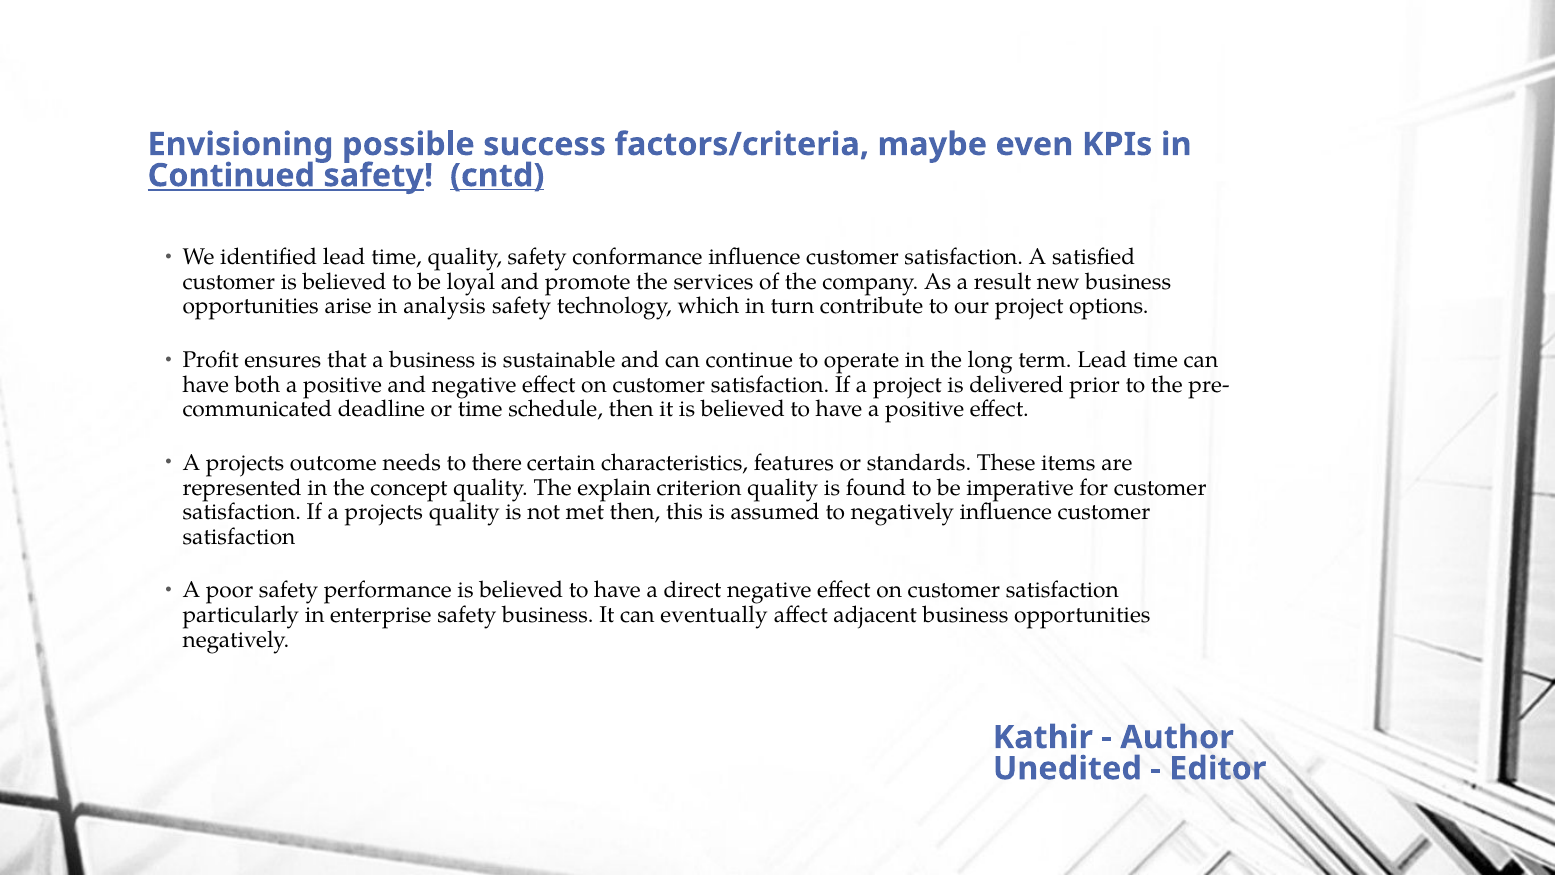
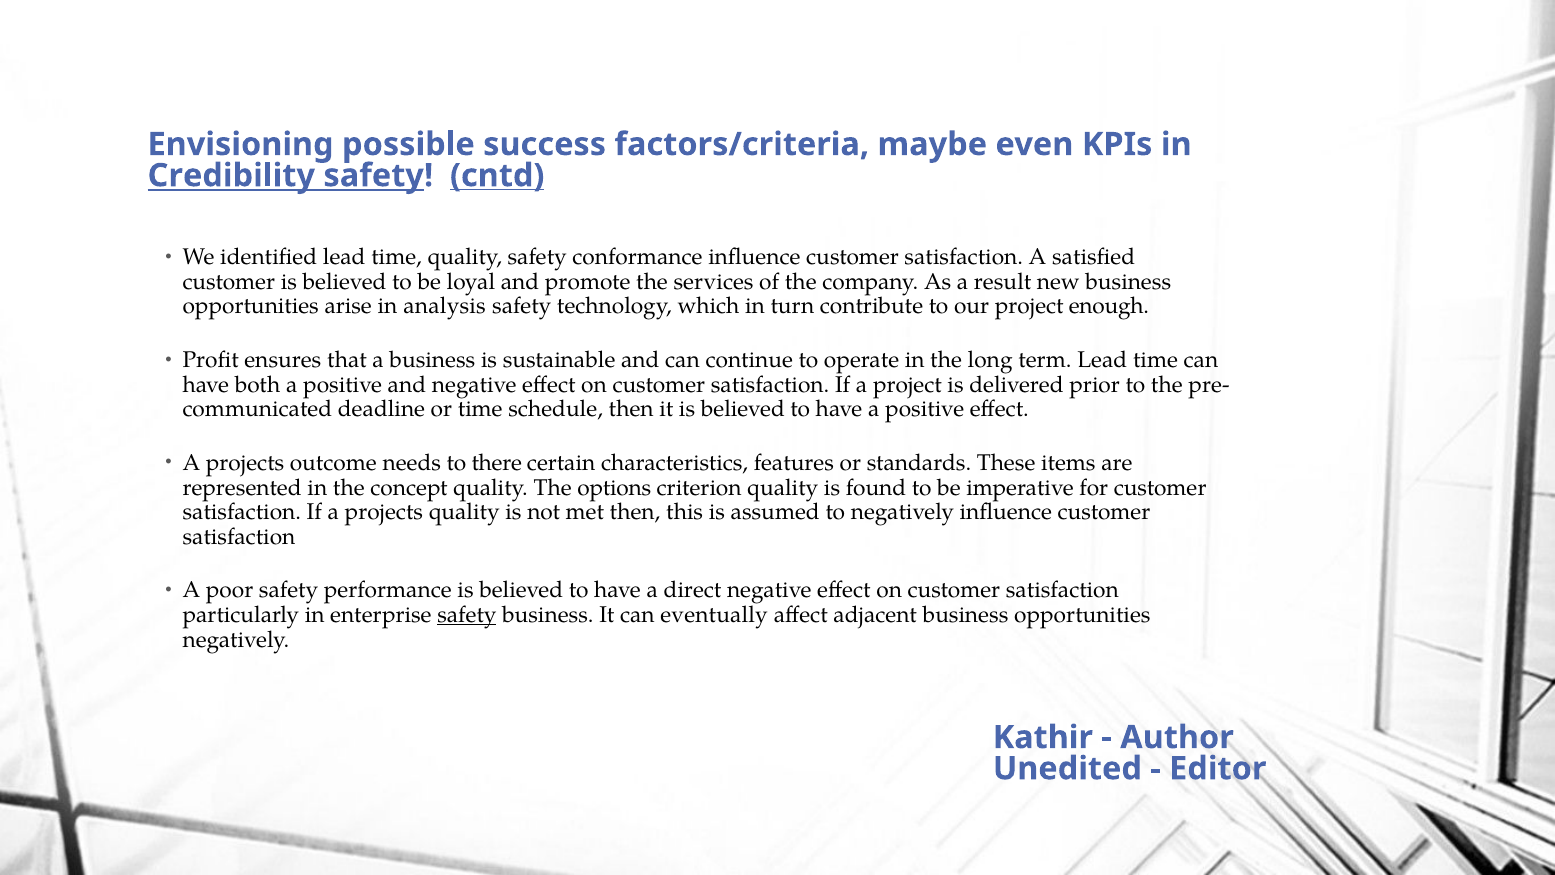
Continued: Continued -> Credibility (231, 176)
options: options -> enough (1109, 306)
explain: explain -> options (614, 487)
safety underline: none -> present (467, 615)
